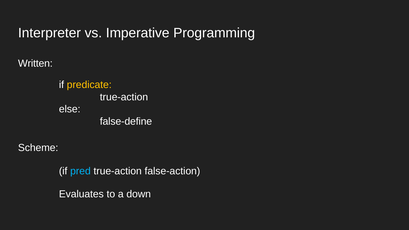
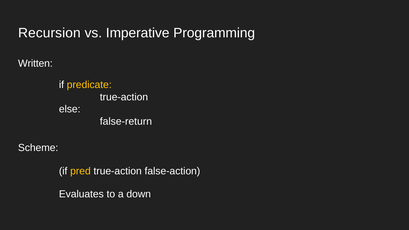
Interpreter: Interpreter -> Recursion (49, 33)
false-define: false-define -> false-return (126, 122)
pred colour: light blue -> yellow (80, 171)
